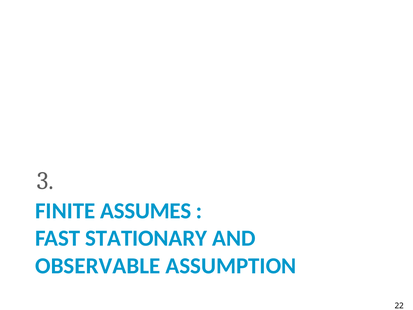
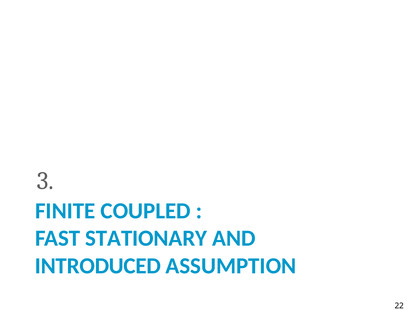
ASSUMES: ASSUMES -> COUPLED (146, 211)
OBSERVABLE: OBSERVABLE -> INTRODUCED (98, 266)
